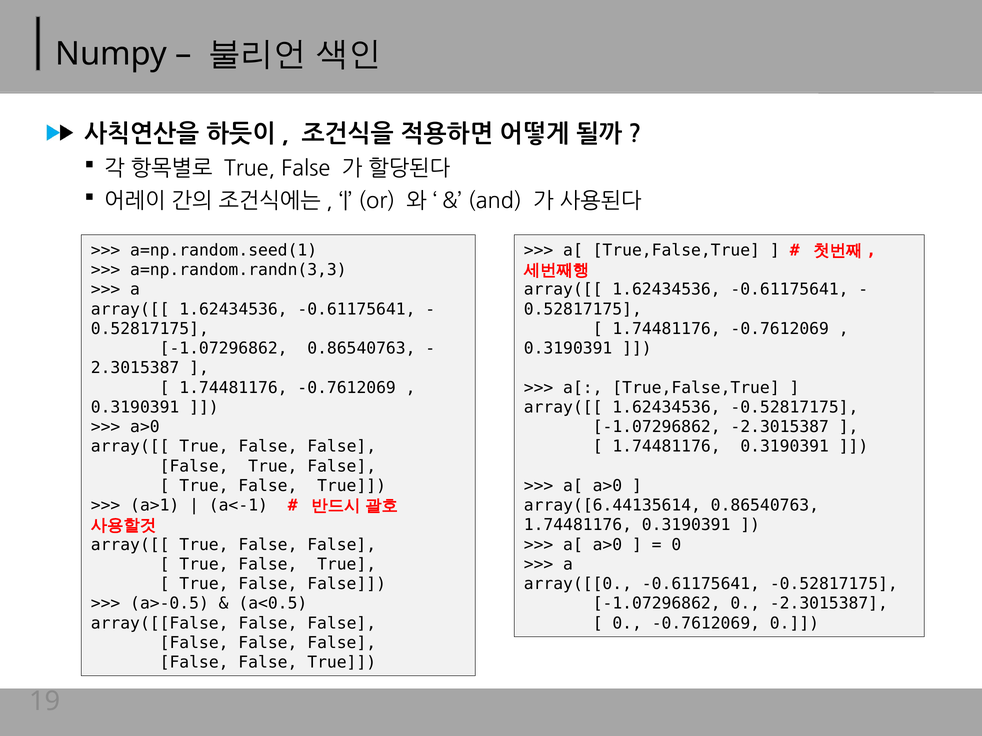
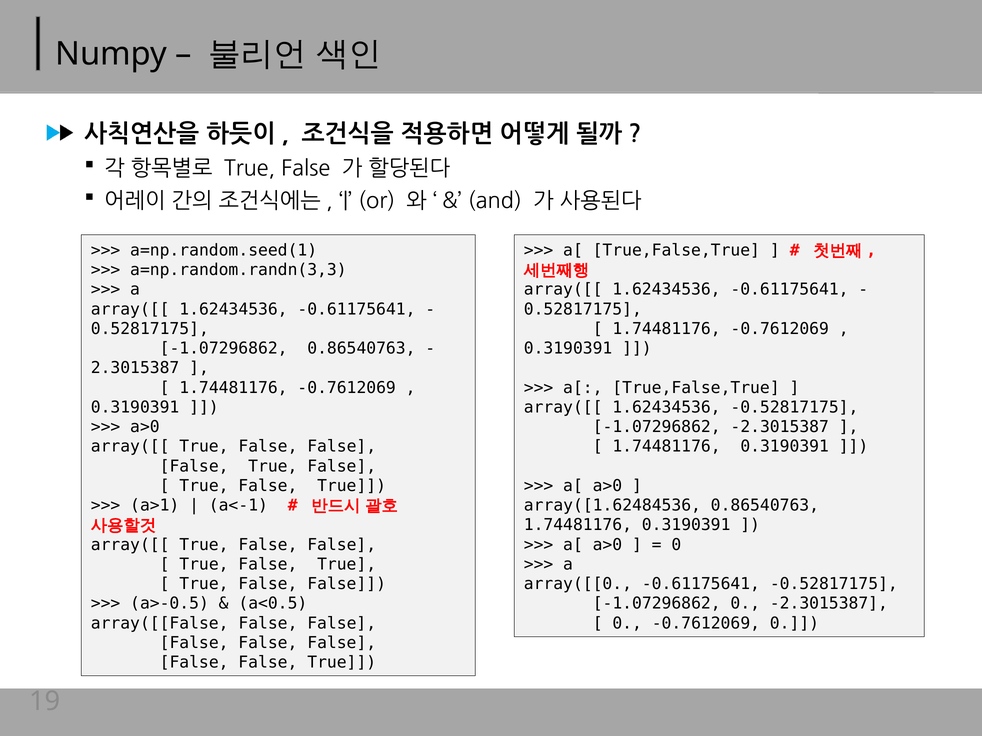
array([6.44135614: array([6.44135614 -> array([1.62484536 (612, 506)
